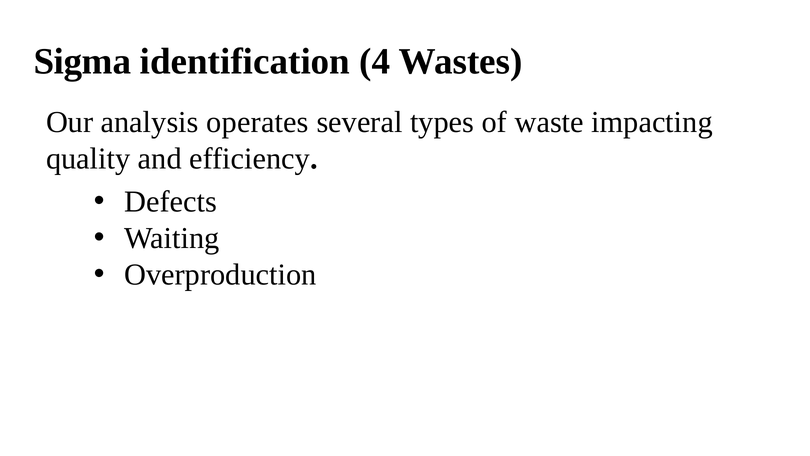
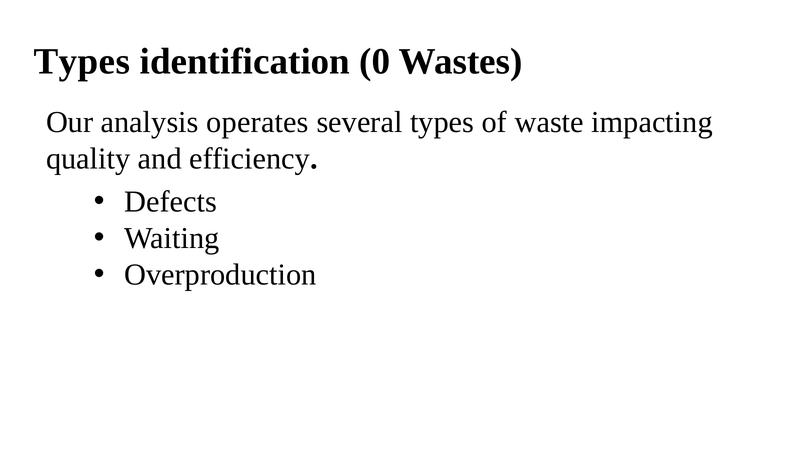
Sigma: Sigma -> Types (82, 61)
4: 4 -> 0 (375, 61)
